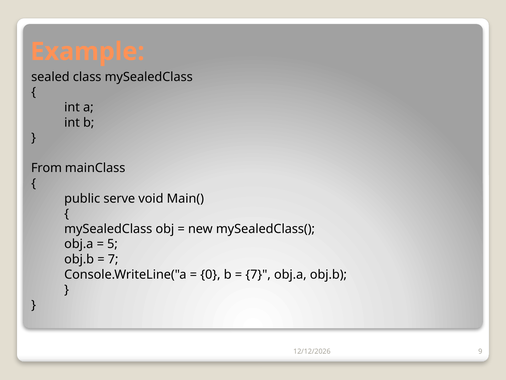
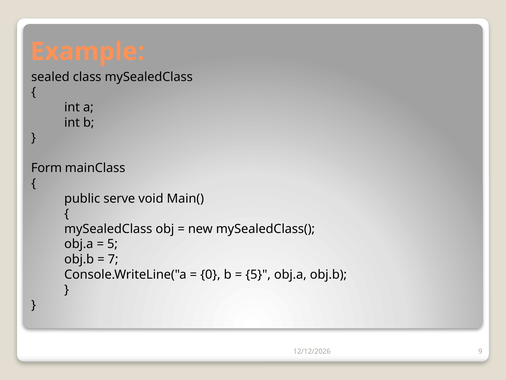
From: From -> Form (46, 168)
7: 7 -> 5 (258, 274)
